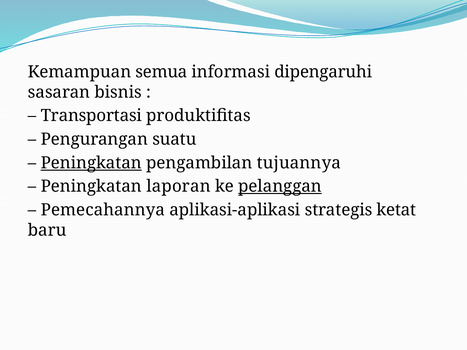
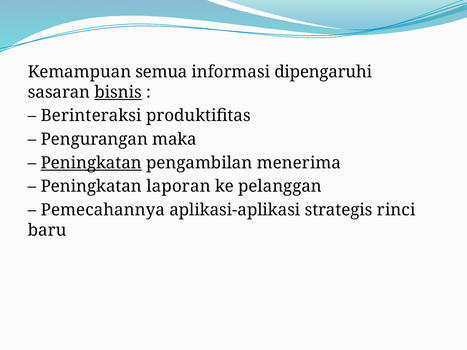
bisnis underline: none -> present (118, 92)
Transportasi: Transportasi -> Berinteraksi (91, 116)
suatu: suatu -> maka (174, 139)
tujuannya: tujuannya -> menerima (299, 163)
pelanggan underline: present -> none (280, 187)
ketat: ketat -> rinci (396, 210)
